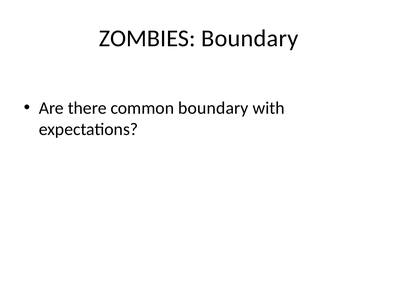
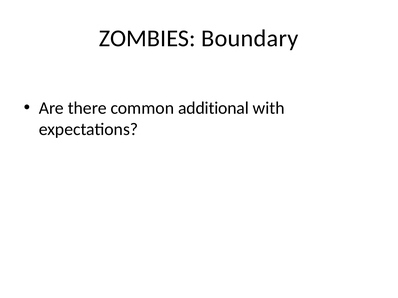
common boundary: boundary -> additional (213, 108)
